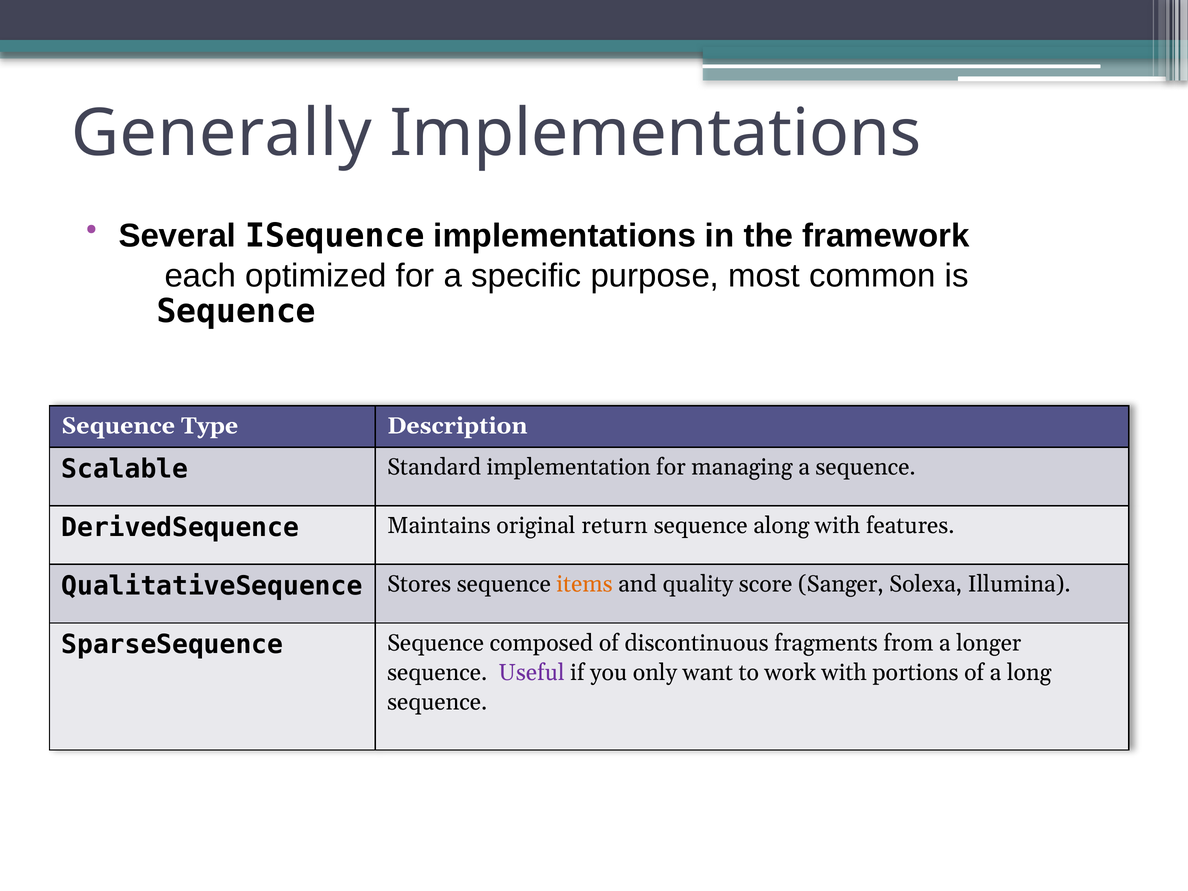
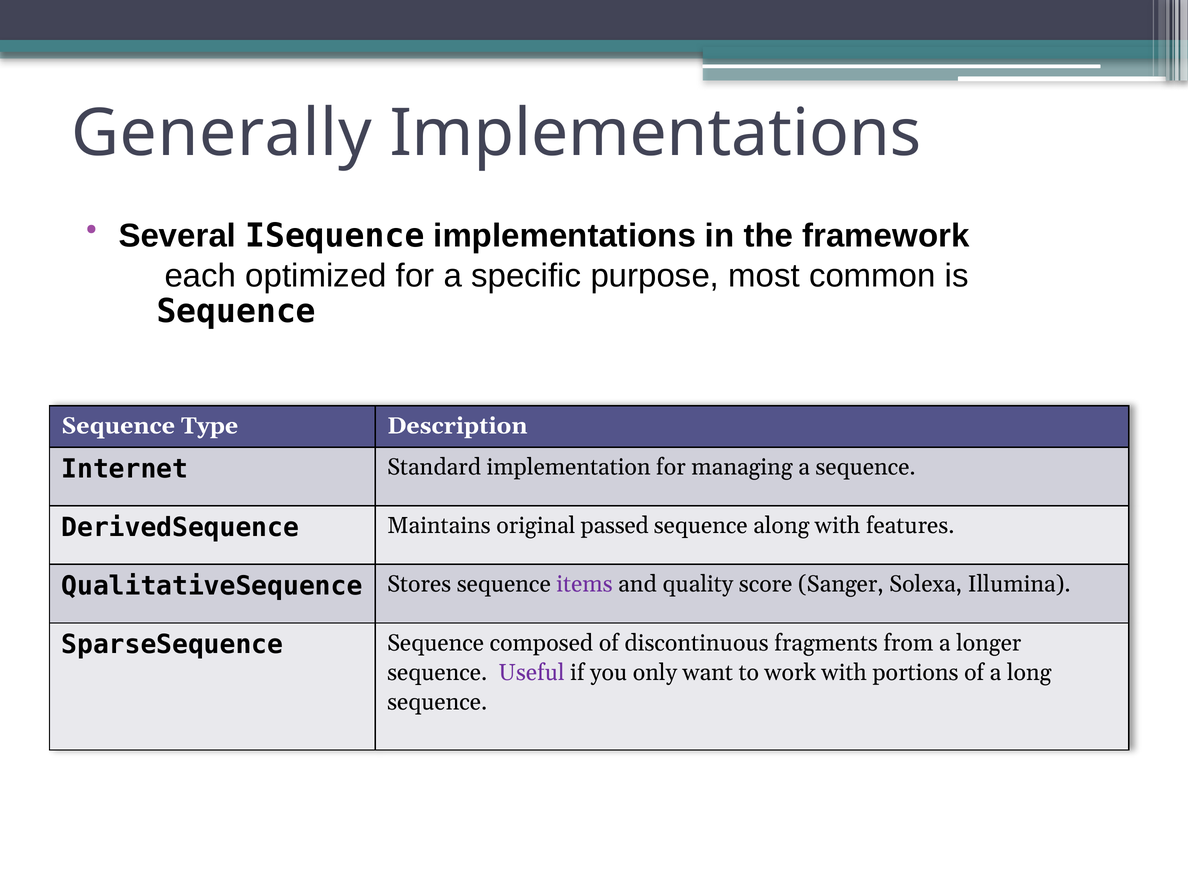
Scalable: Scalable -> Internet (125, 469)
return: return -> passed (615, 526)
items colour: orange -> purple (585, 584)
